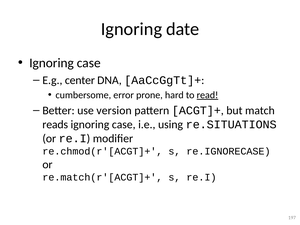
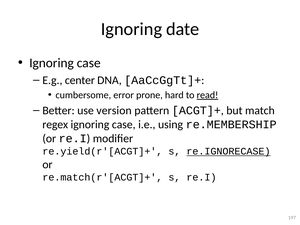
reads: reads -> regex (55, 125)
re.SITUATIONS: re.SITUATIONS -> re.MEMBERSHIP (231, 125)
re.chmod(r'[ACGT]+: re.chmod(r'[ACGT]+ -> re.yield(r'[ACGT]+ (102, 151)
re.IGNORECASE underline: none -> present (228, 151)
